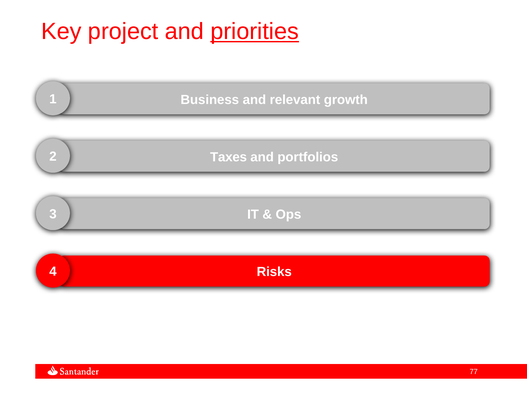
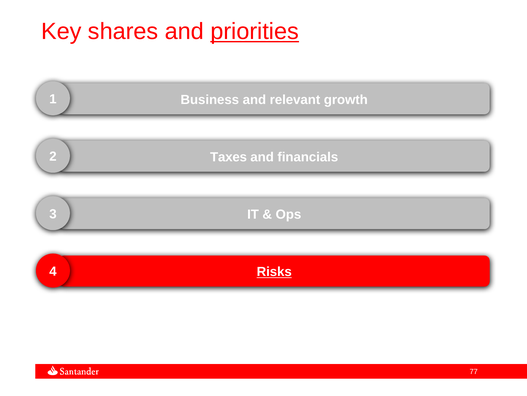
project: project -> shares (123, 32)
portfolios: portfolios -> financials (308, 157)
Risks underline: none -> present (274, 271)
